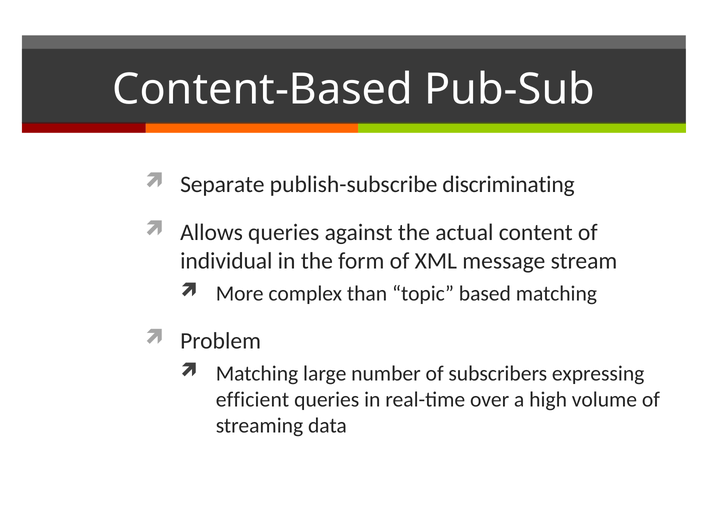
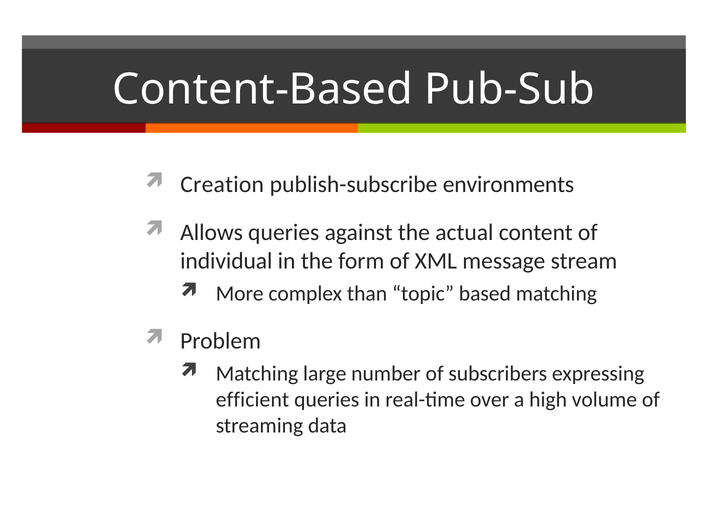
Separate: Separate -> Creation (222, 185)
discriminating: discriminating -> environments (508, 185)
